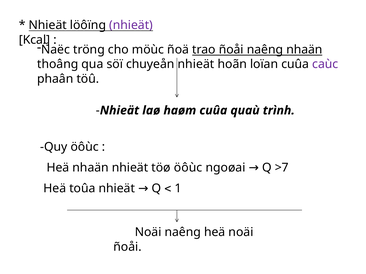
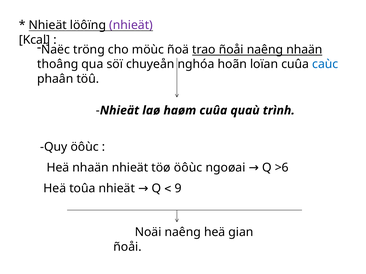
chuyeån nhieät: nhieät -> nghóa (196, 64)
caùc colour: purple -> blue (325, 64)
>7: >7 -> >6 (282, 168)
1: 1 -> 9 (178, 189)
heä noäi: noäi -> gian (241, 233)
